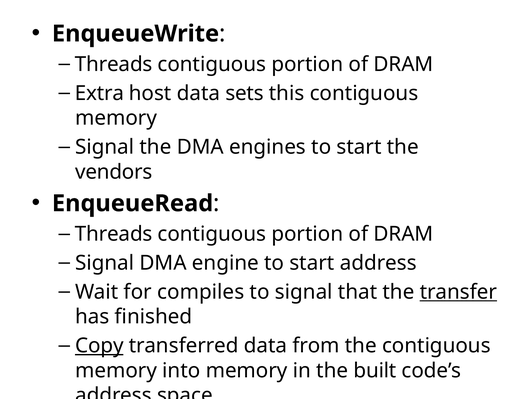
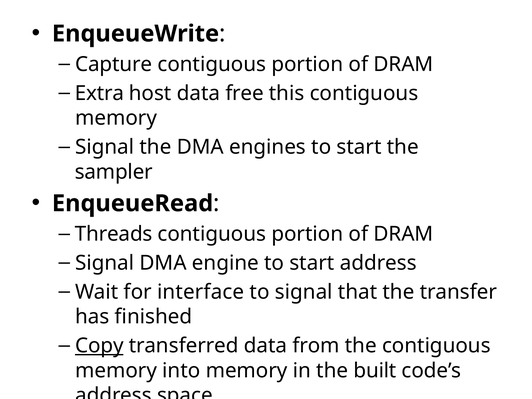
Threads: Threads -> Capture (114, 64)
sets: sets -> free (245, 93)
vendors: vendors -> sampler (114, 172)
compiles: compiles -> interface (201, 292)
transfer underline: present -> none (458, 292)
